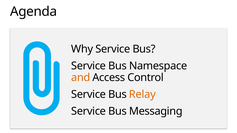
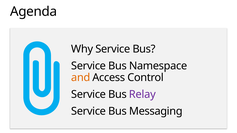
Relay colour: orange -> purple (142, 95)
